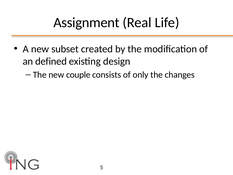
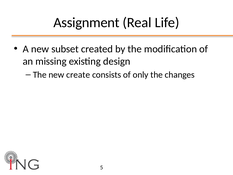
defined: defined -> missing (51, 61)
couple: couple -> create (78, 75)
